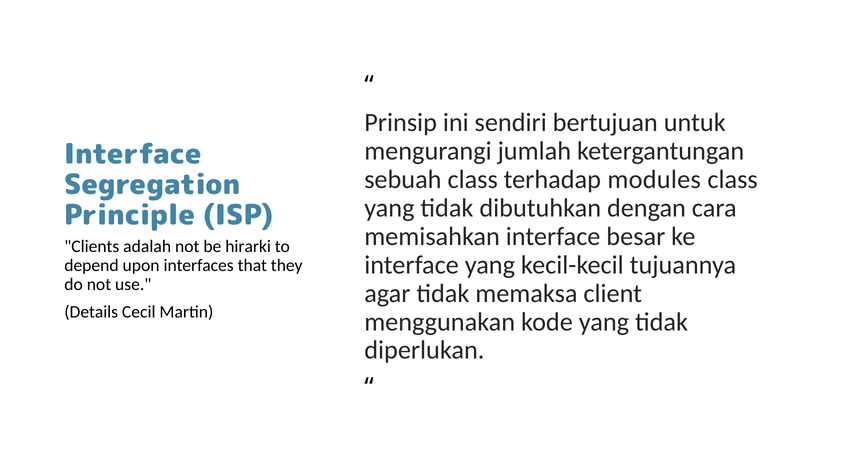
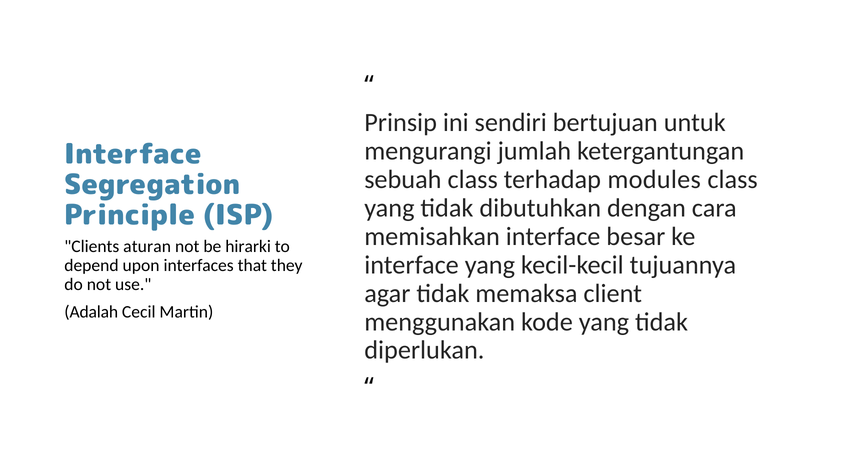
adalah: adalah -> aturan (147, 246)
Details: Details -> Adalah (91, 312)
